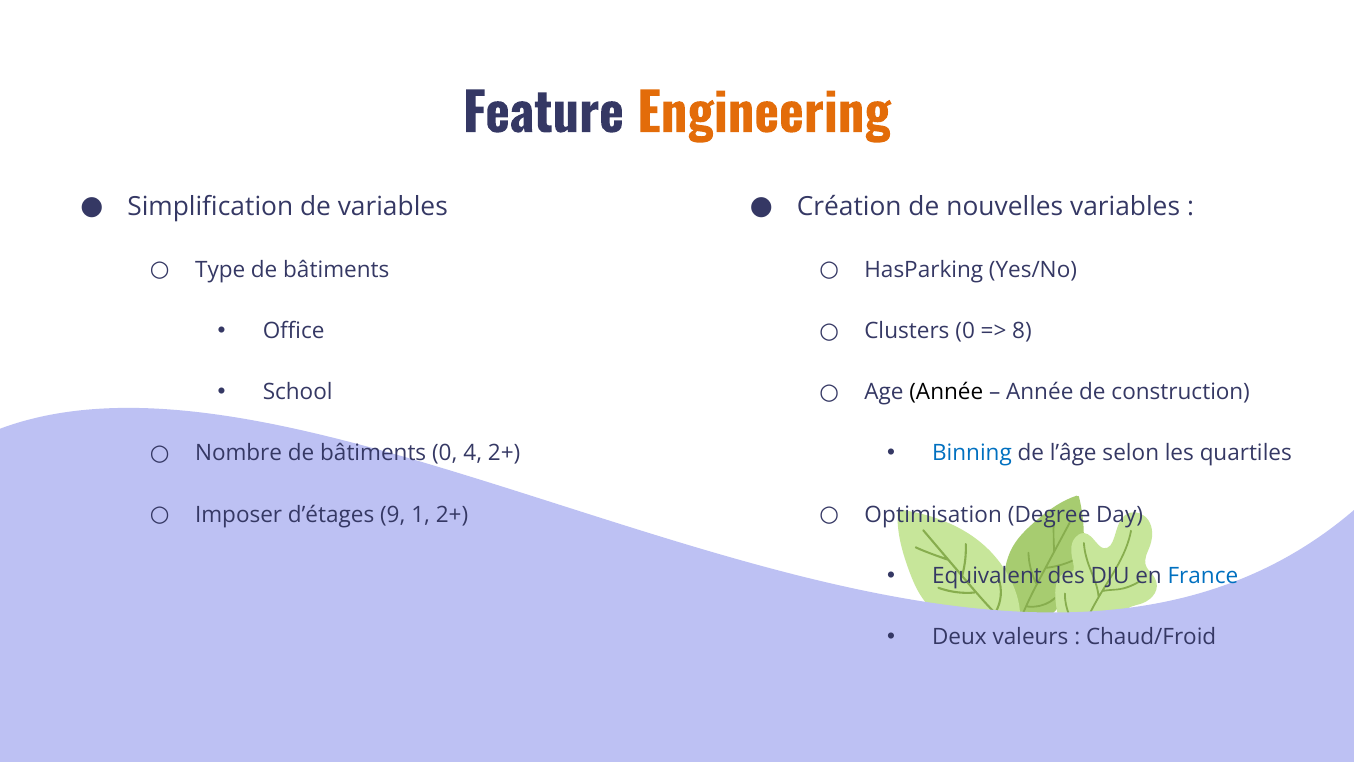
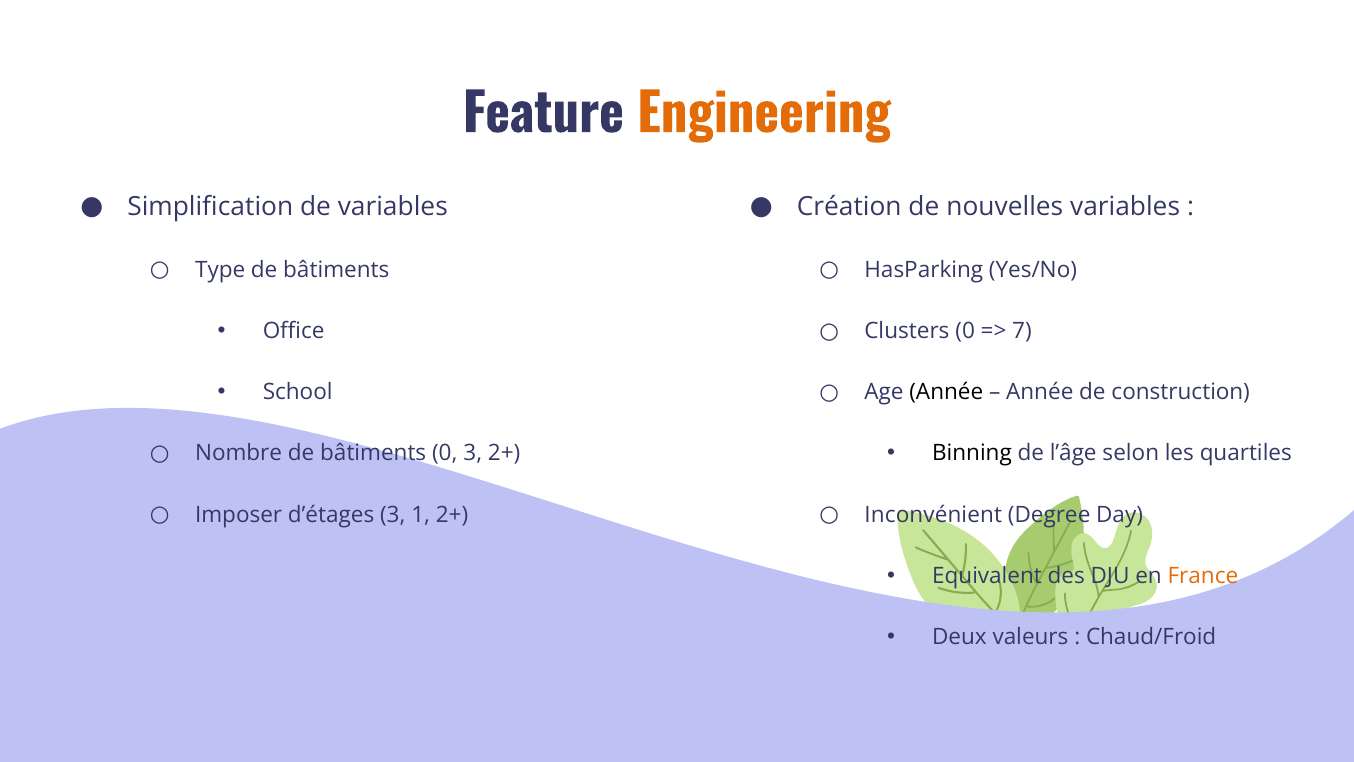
8: 8 -> 7 (1022, 331)
Binning colour: blue -> black (972, 453)
0 4: 4 -> 3 (473, 453)
d’étages 9: 9 -> 3 (393, 514)
Optimisation: Optimisation -> Inconvénient (933, 514)
France colour: blue -> orange (1203, 576)
